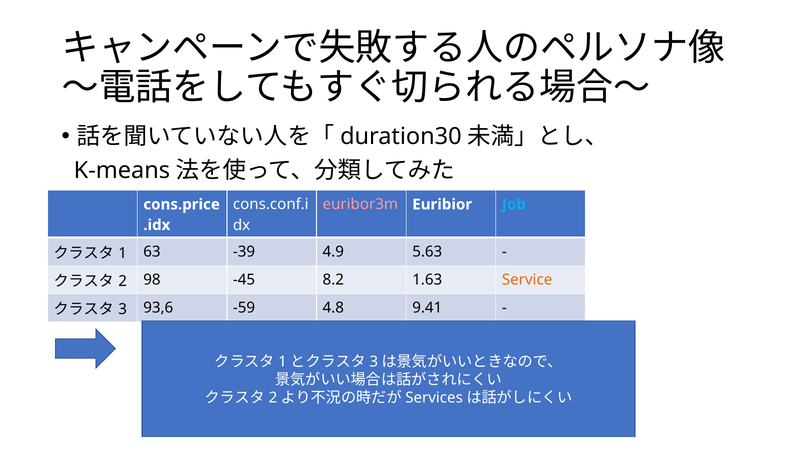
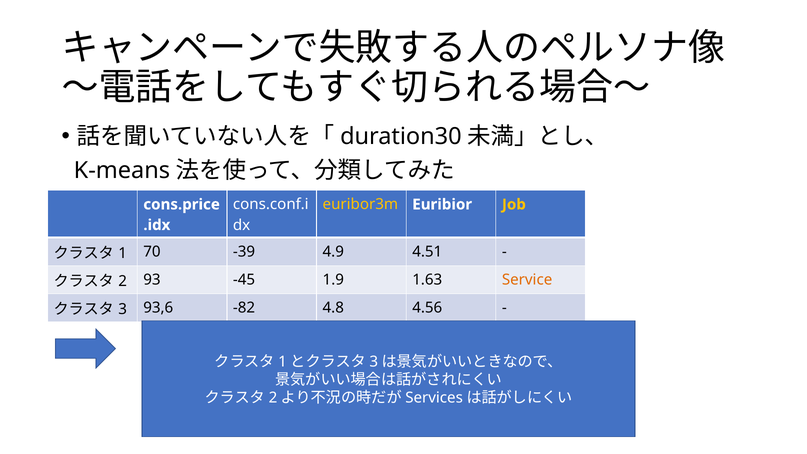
euribor3m colour: pink -> yellow (360, 204)
Job colour: light blue -> yellow (514, 204)
63: 63 -> 70 (152, 252)
5.63: 5.63 -> 4.51 (427, 252)
98: 98 -> 93 (152, 280)
8.2: 8.2 -> 1.9 (333, 280)
-59: -59 -> -82 (244, 308)
9.41: 9.41 -> 4.56 (427, 308)
